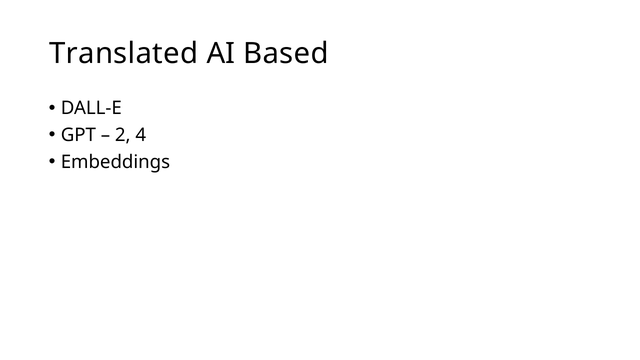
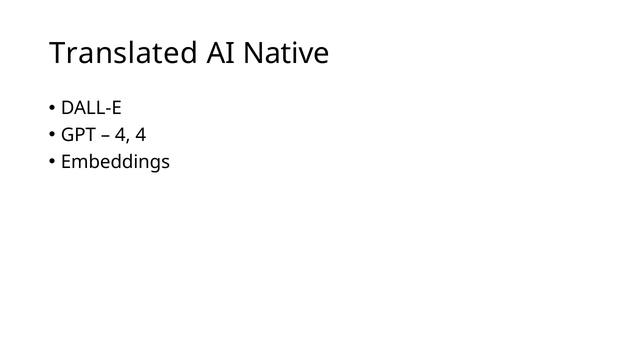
Based: Based -> Native (286, 54)
2: 2 -> 4 (123, 135)
